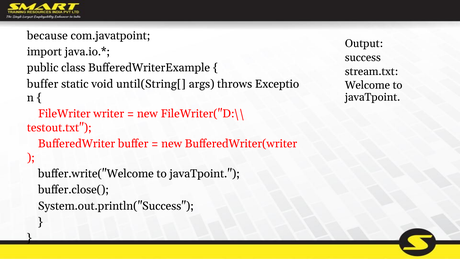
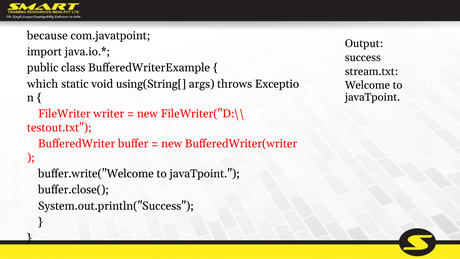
buffer: buffer -> which (43, 84)
until(String[: until(String[ -> using(String[ (151, 84)
